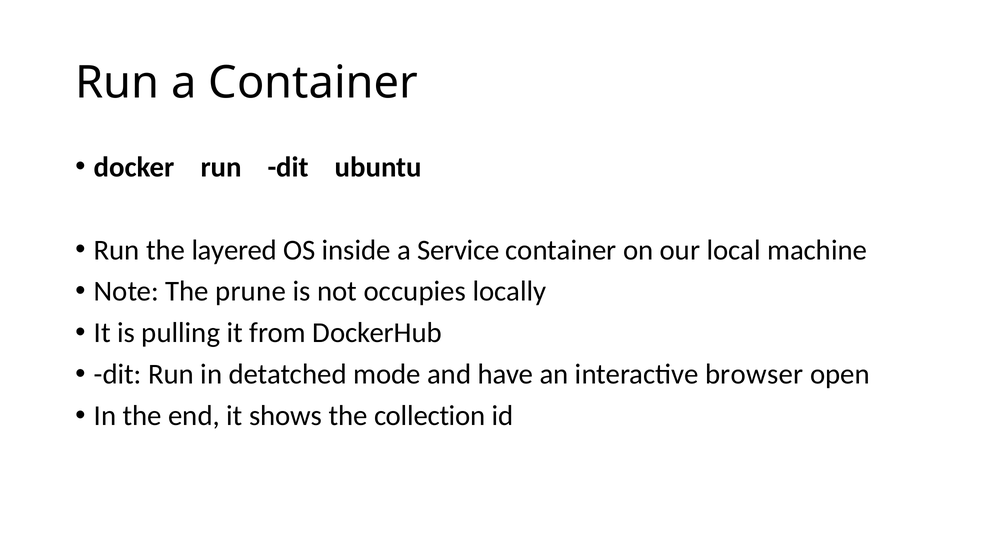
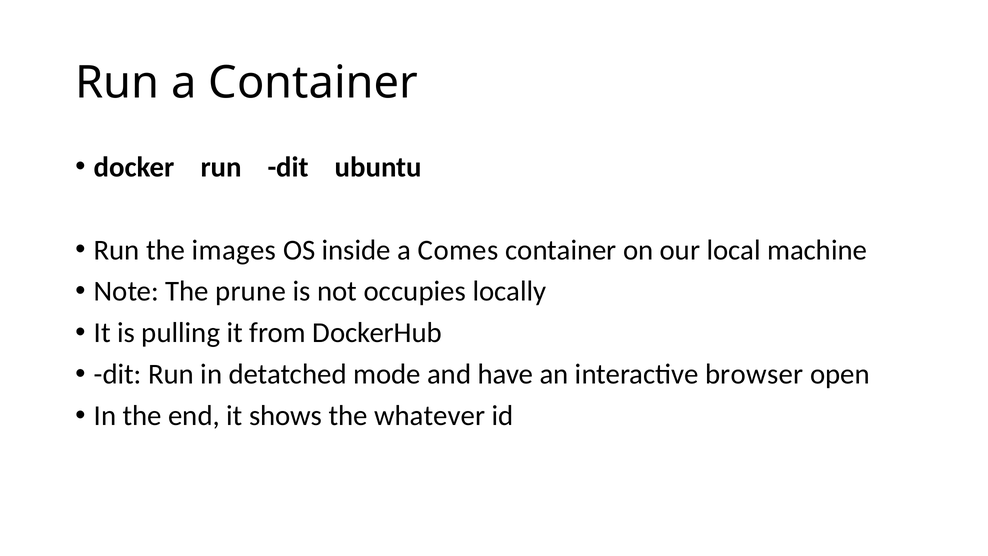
layered: layered -> images (234, 250)
Service: Service -> Comes (458, 250)
collection: collection -> whatever (430, 416)
